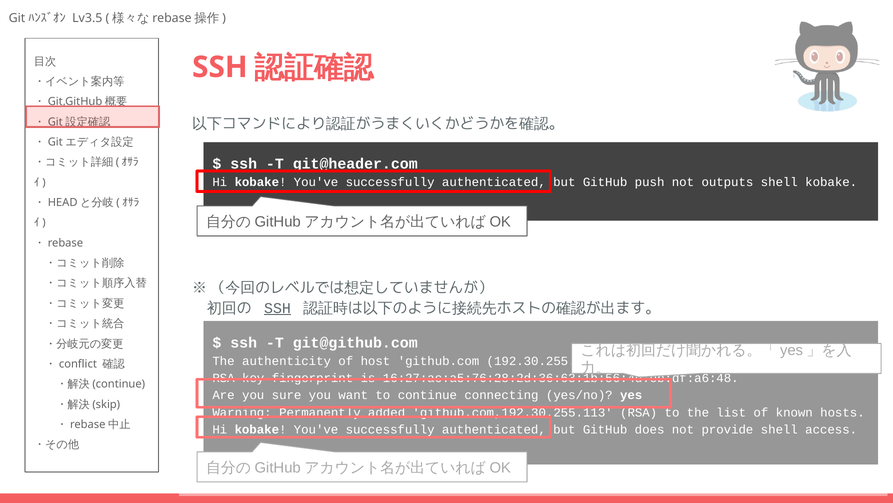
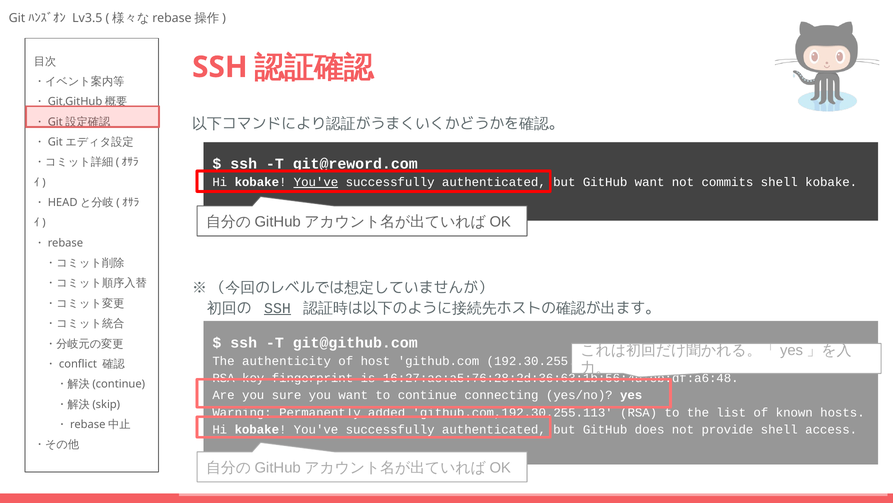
git@header.com: git@header.com -> git@reword.com (355, 164)
You've underline: none -> present (316, 182)
GitHub push: push -> want (650, 182)
outputs: outputs -> commits (727, 182)
